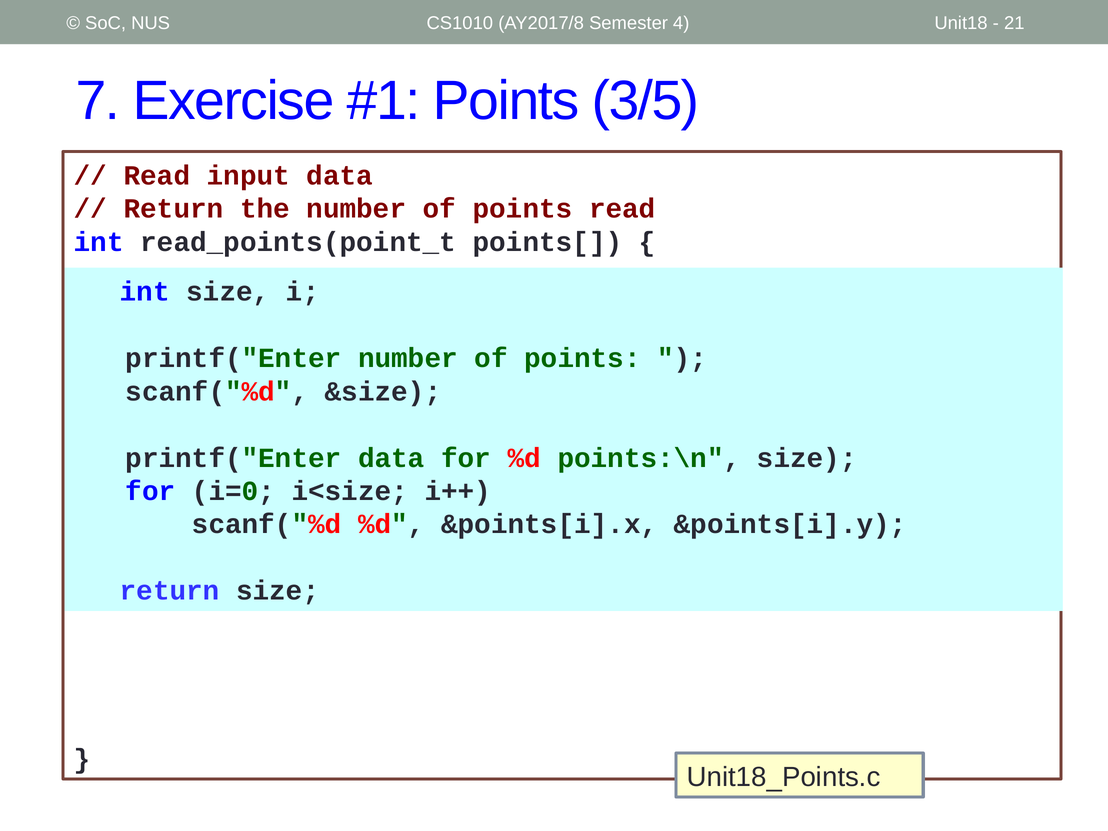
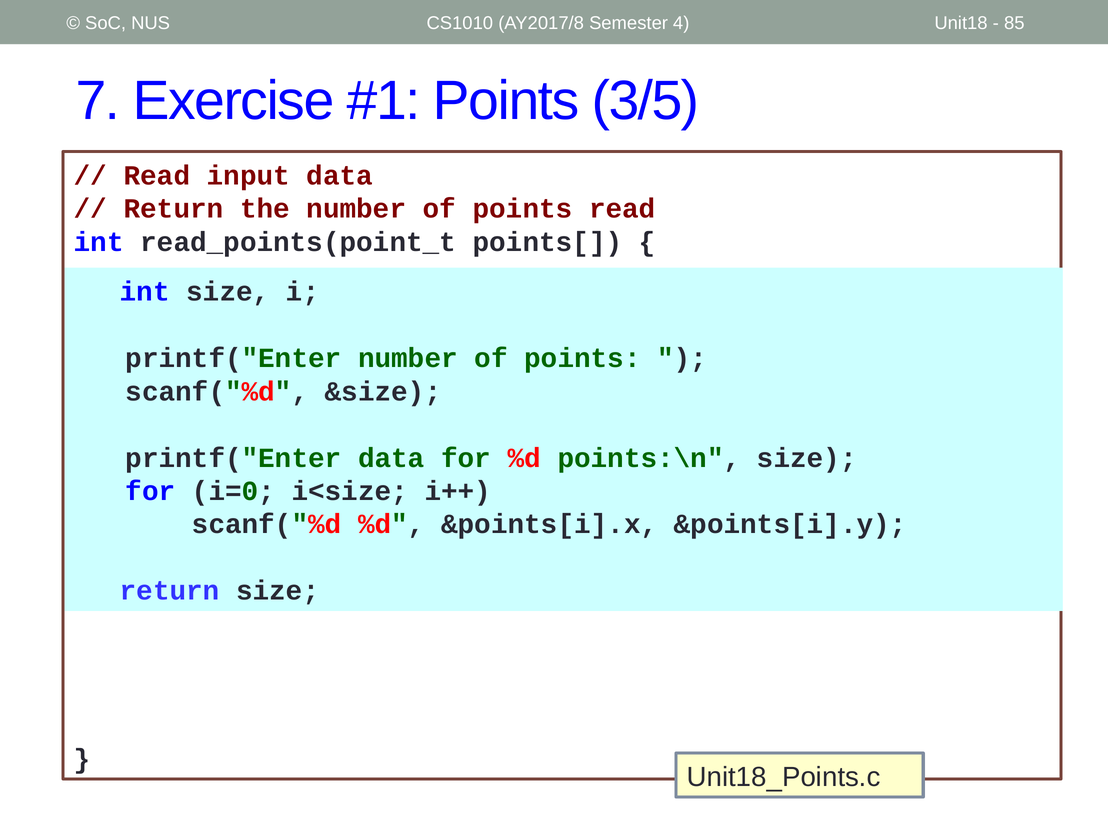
21: 21 -> 85 (1014, 23)
